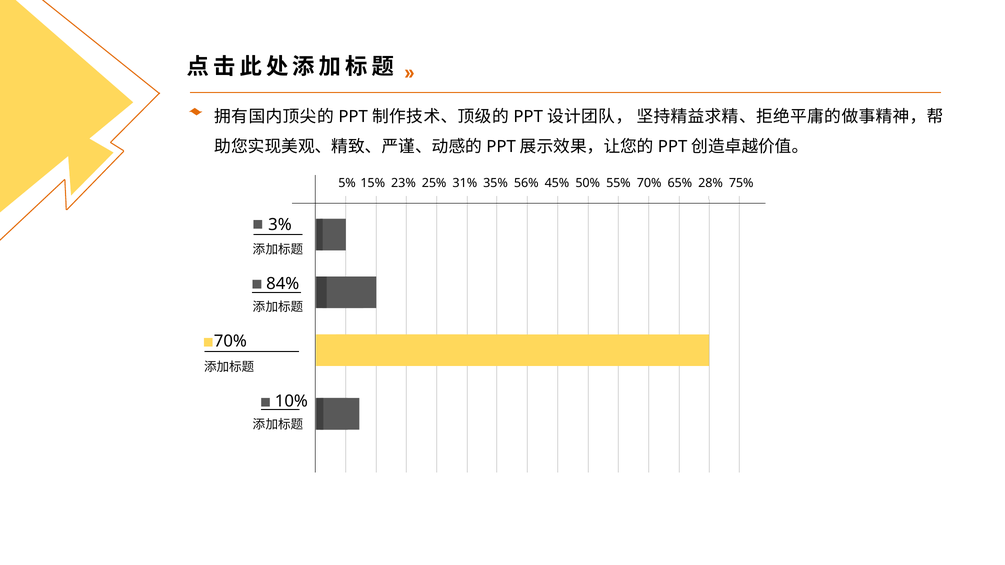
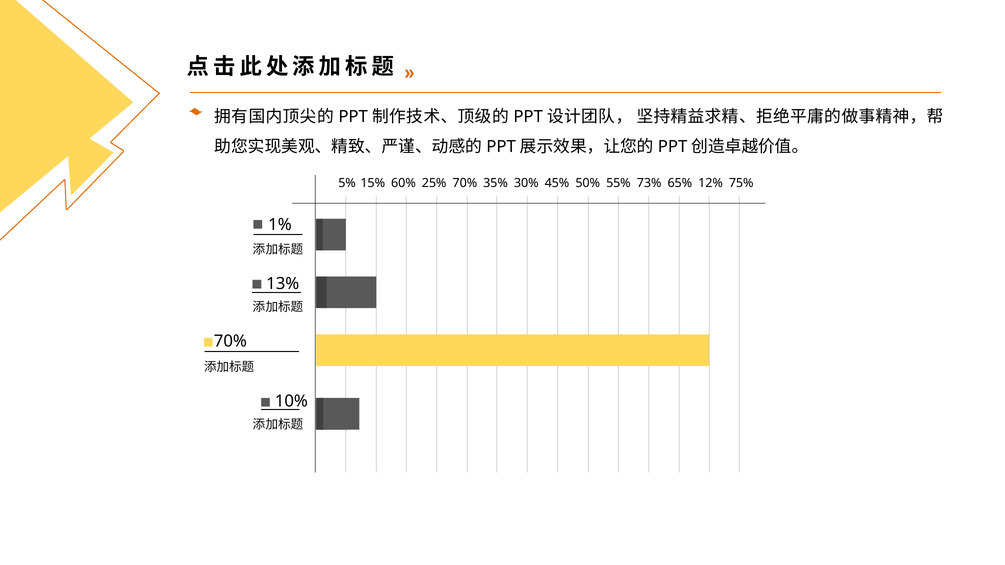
23%: 23% -> 60% (403, 183)
25% 31%: 31% -> 70% (465, 183)
56%: 56% -> 30% (526, 183)
55% 70%: 70% -> 73% (649, 183)
28%: 28% -> 12% (711, 183)
3%: 3% -> 1% (280, 225)
84%: 84% -> 13% (283, 284)
